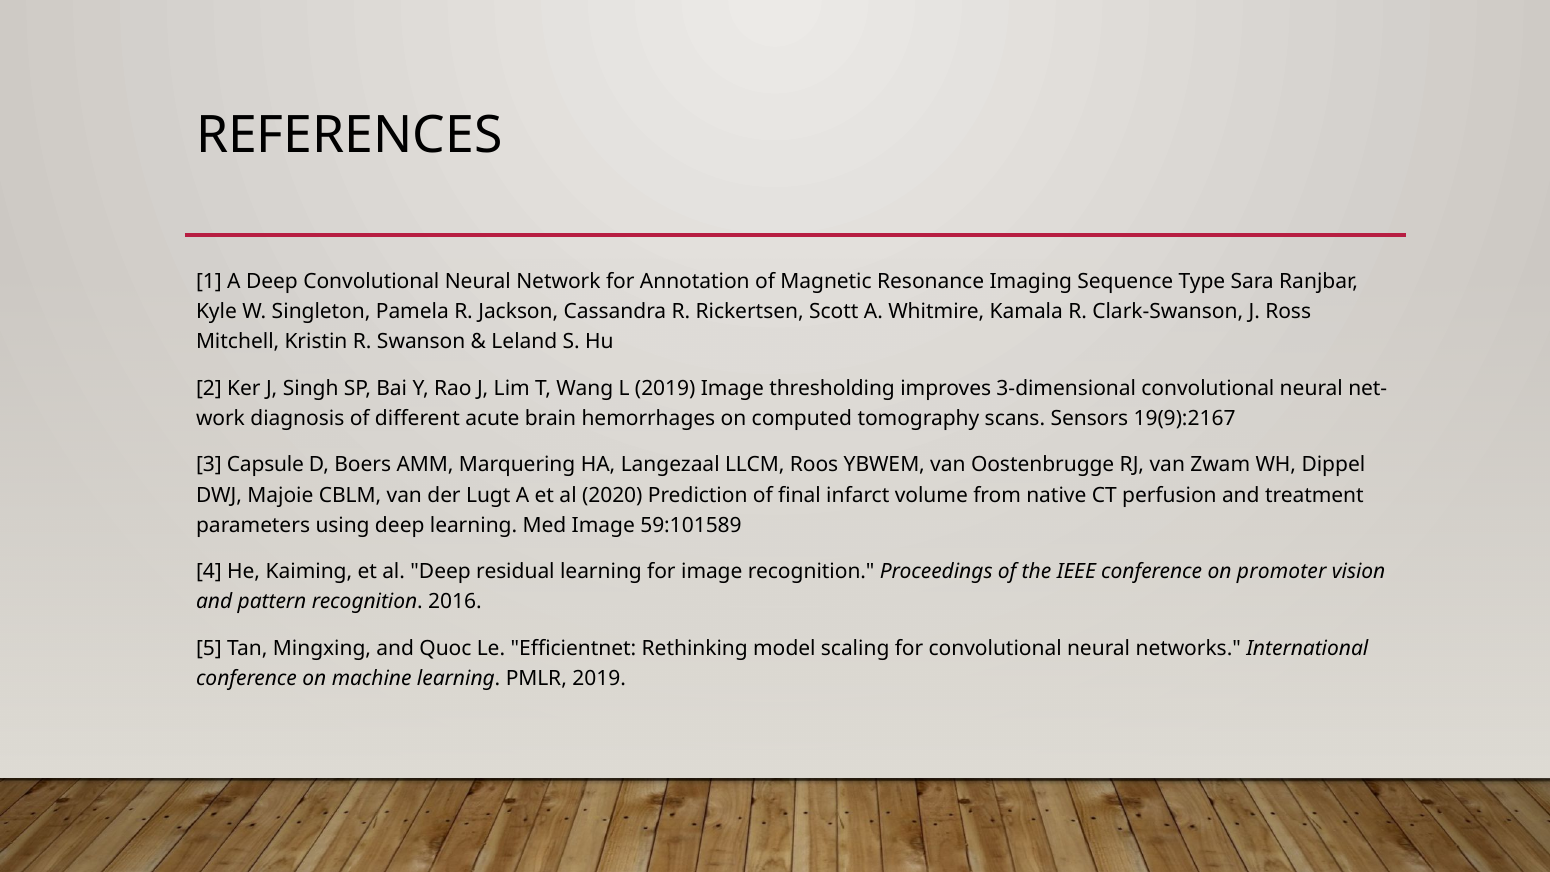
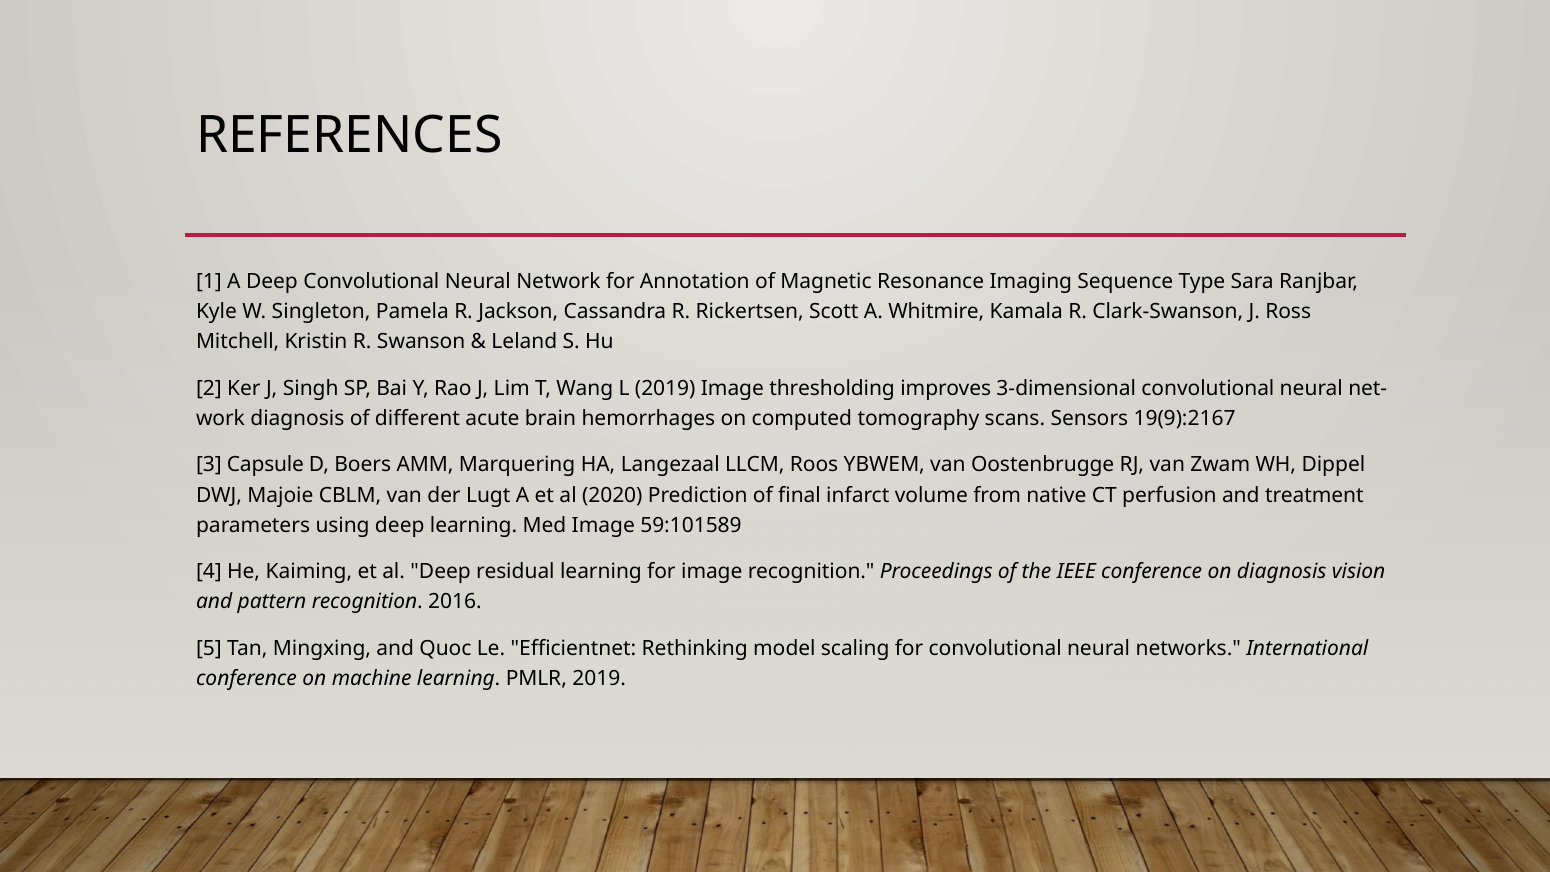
on promoter: promoter -> diagnosis (1282, 572)
